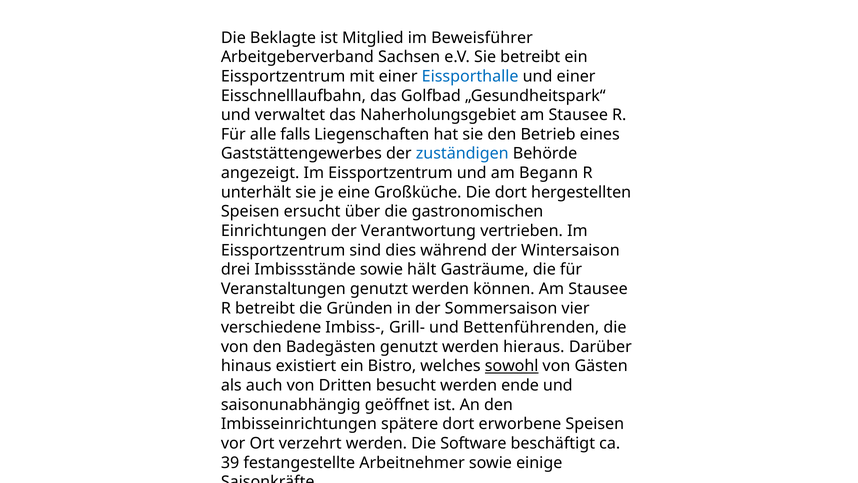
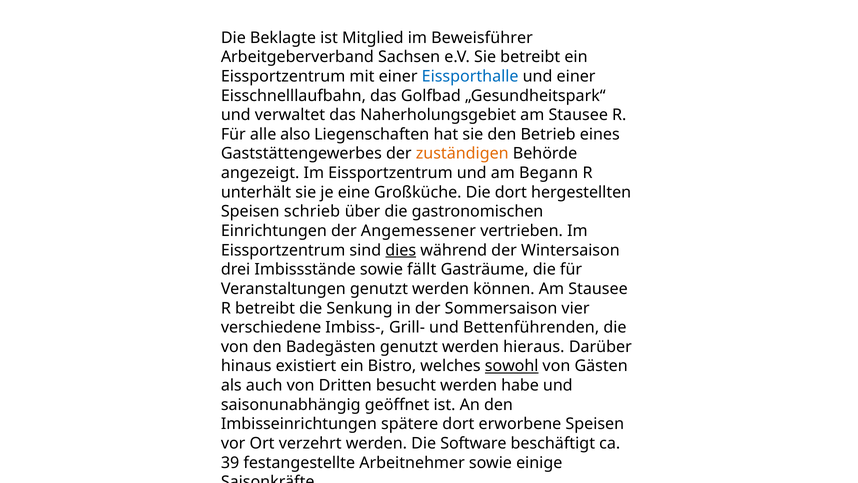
falls: falls -> also (295, 134)
zuständigen colour: blue -> orange (462, 154)
ersucht: ersucht -> schrieb (312, 211)
Verantwortung: Verantwortung -> Angemessener (418, 231)
dies underline: none -> present (401, 250)
hält: hält -> fällt (422, 269)
Gründen: Gründen -> Senkung (360, 308)
ende: ende -> habe (520, 385)
